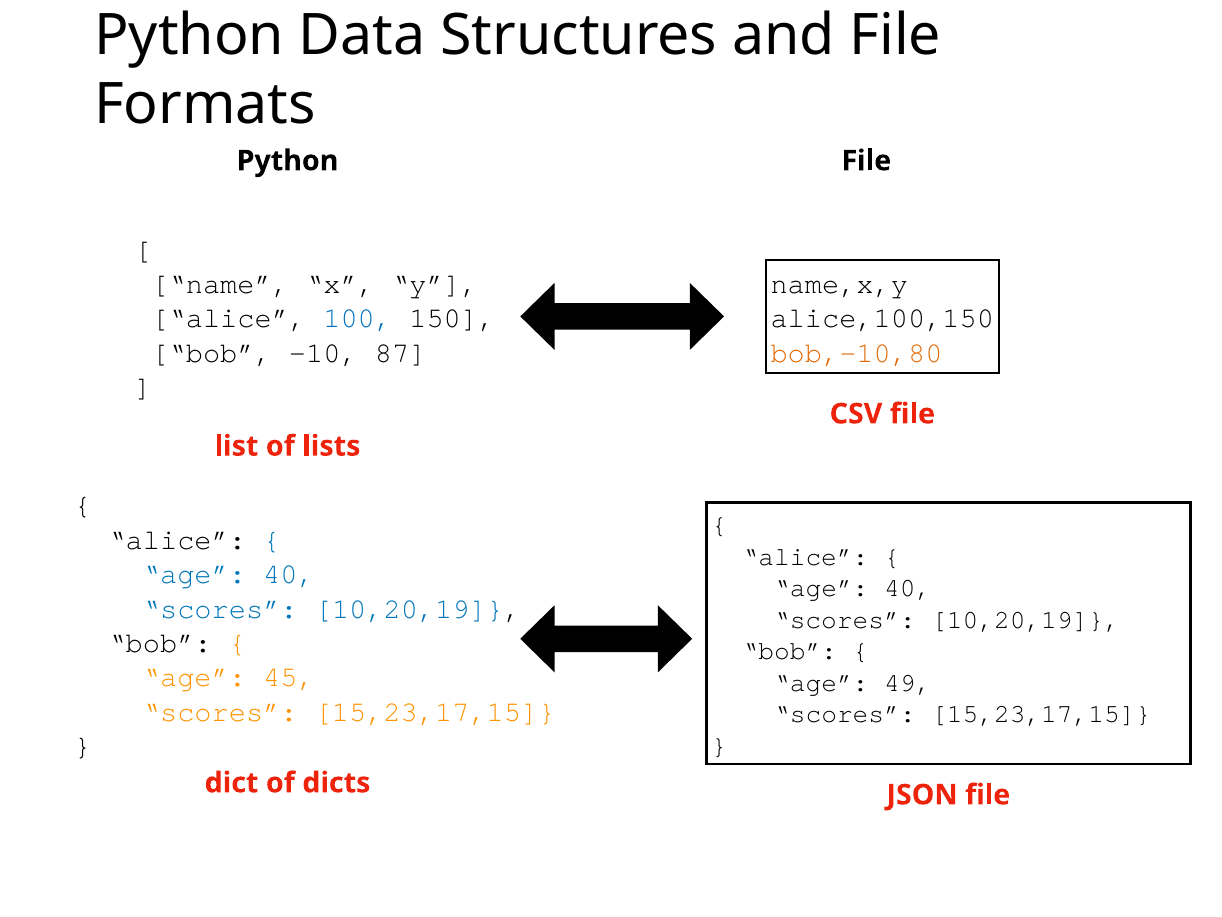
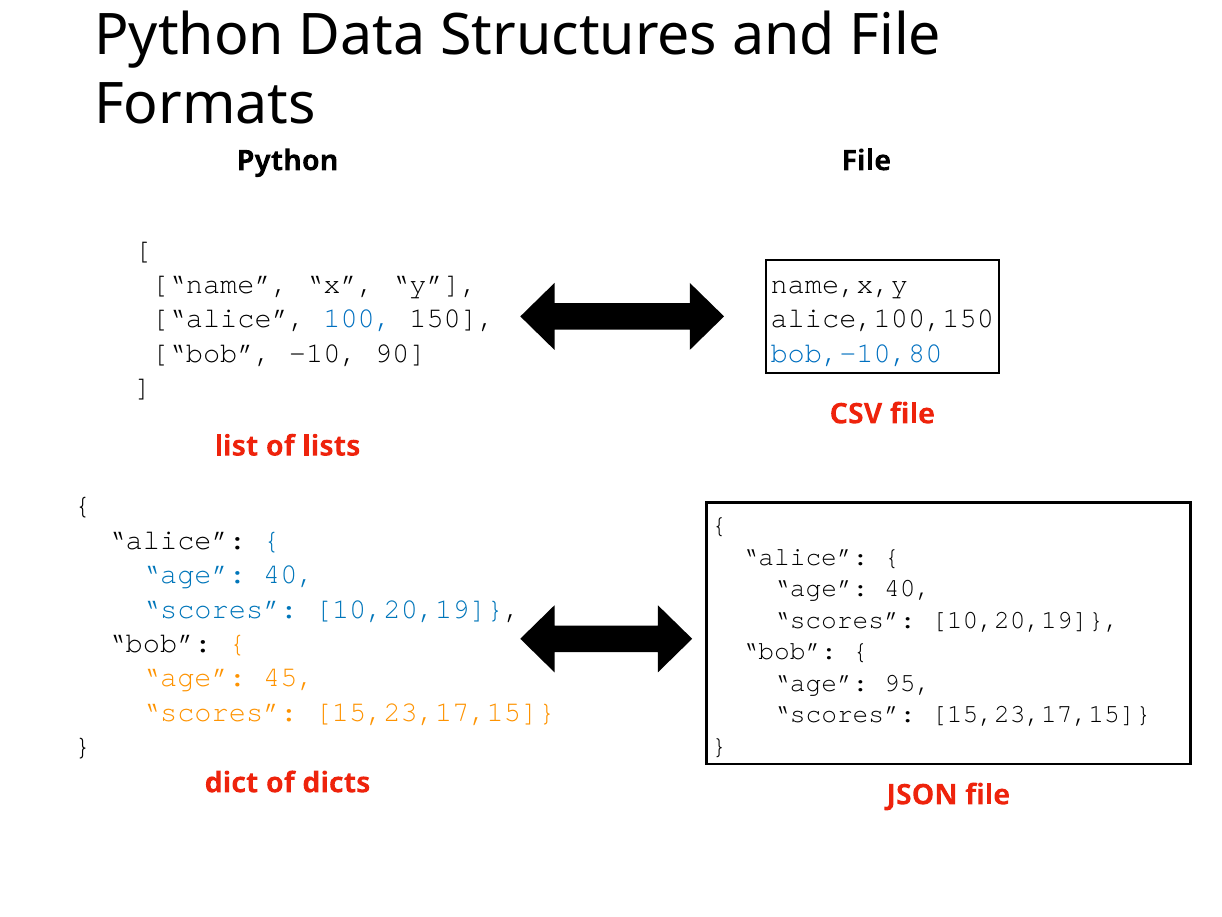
87: 87 -> 90 (401, 353)
bob,-10,80 colour: orange -> blue (856, 353)
49: 49 -> 95 (908, 682)
